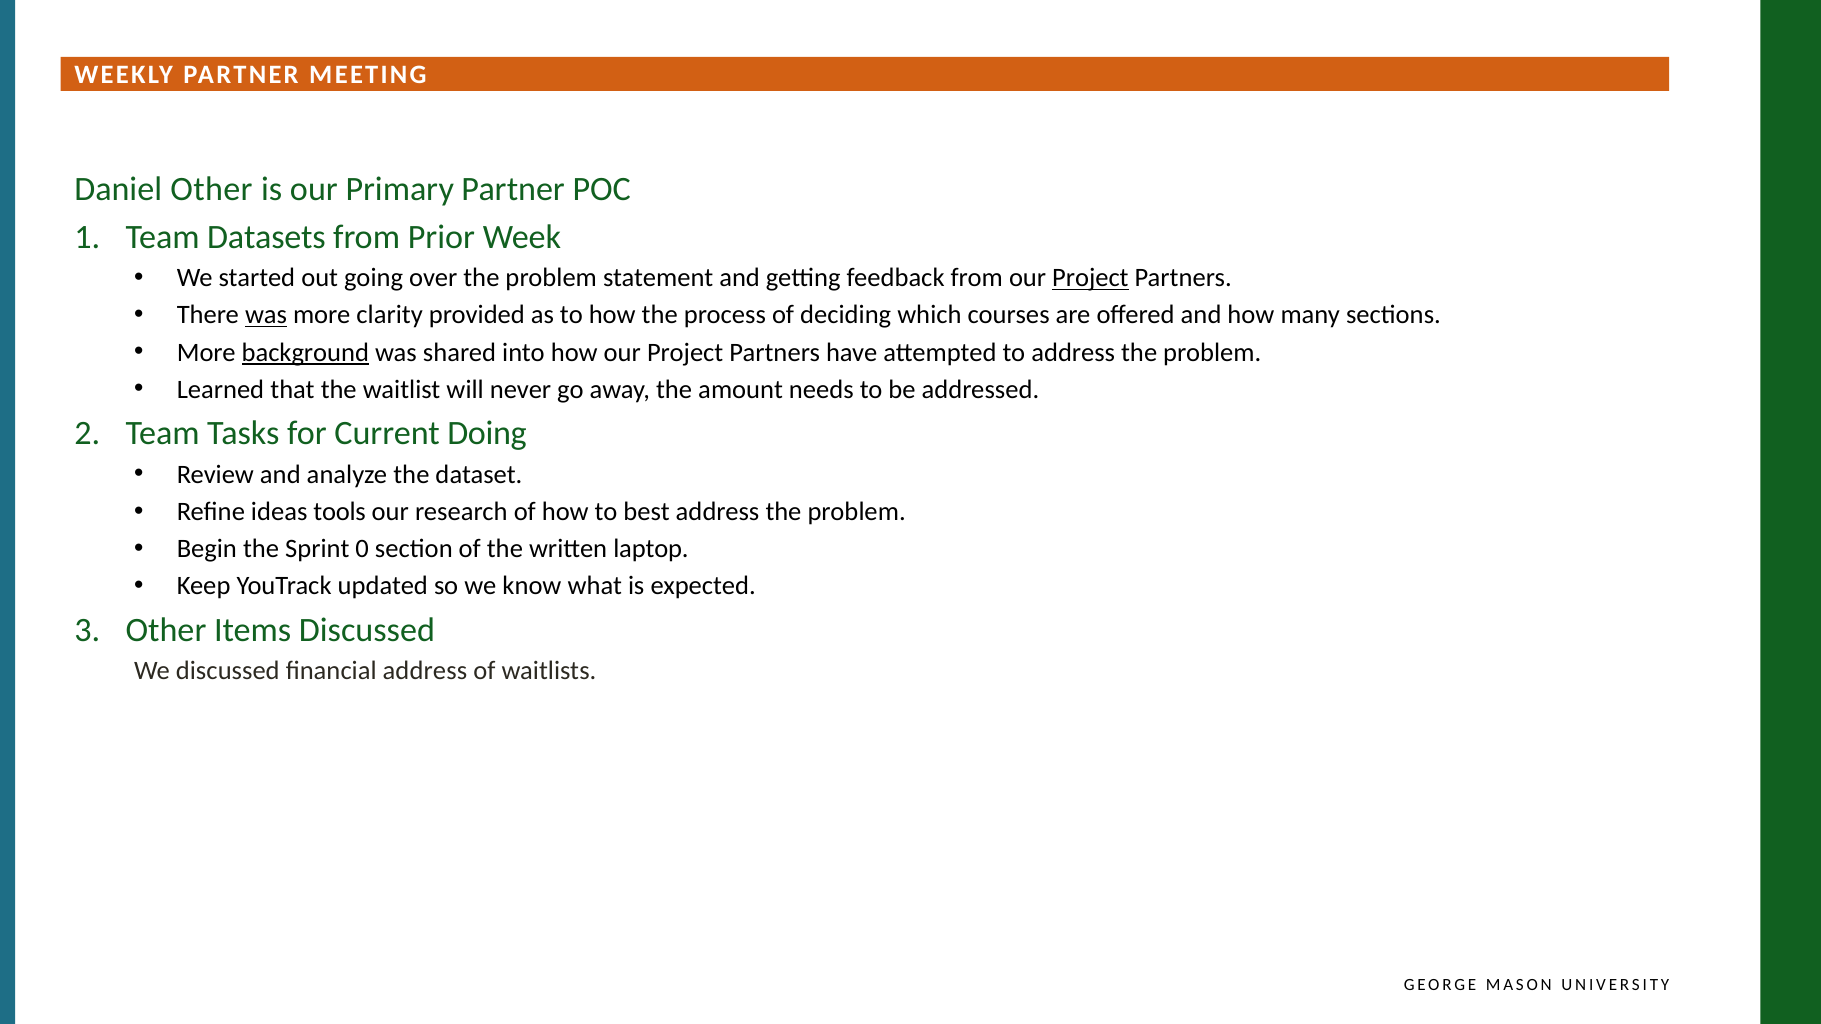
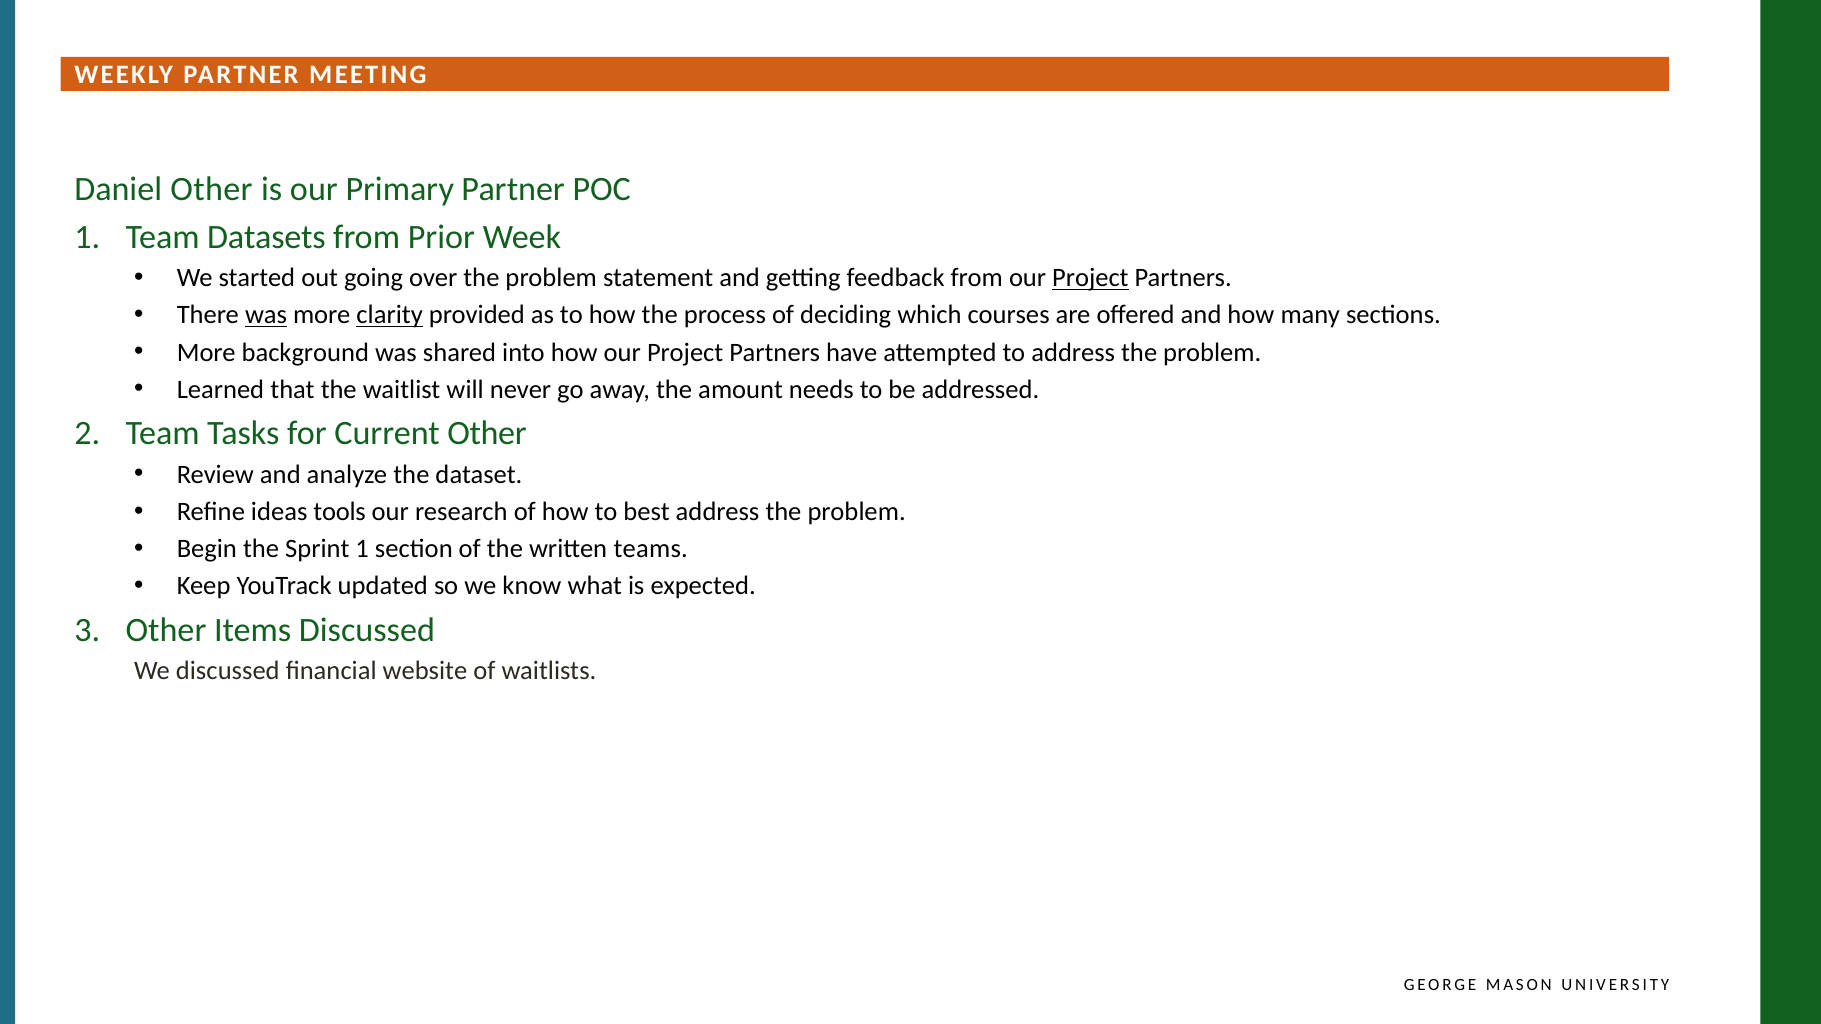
clarity underline: none -> present (390, 315)
background underline: present -> none (305, 352)
Current Doing: Doing -> Other (487, 433)
Sprint 0: 0 -> 1 (362, 549)
laptop: laptop -> teams (651, 549)
financial address: address -> website (425, 671)
